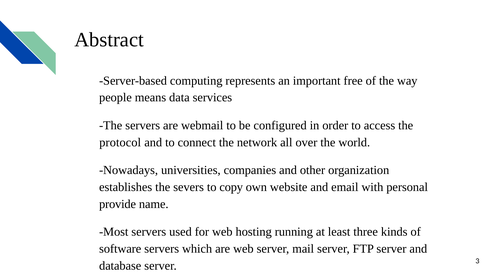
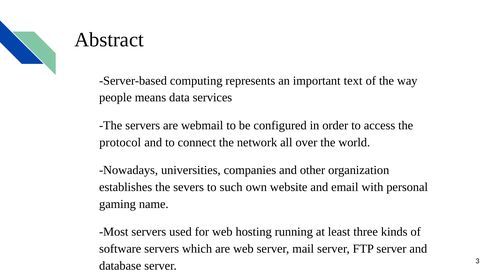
free: free -> text (353, 81)
copy: copy -> such (231, 187)
provide: provide -> gaming (117, 204)
